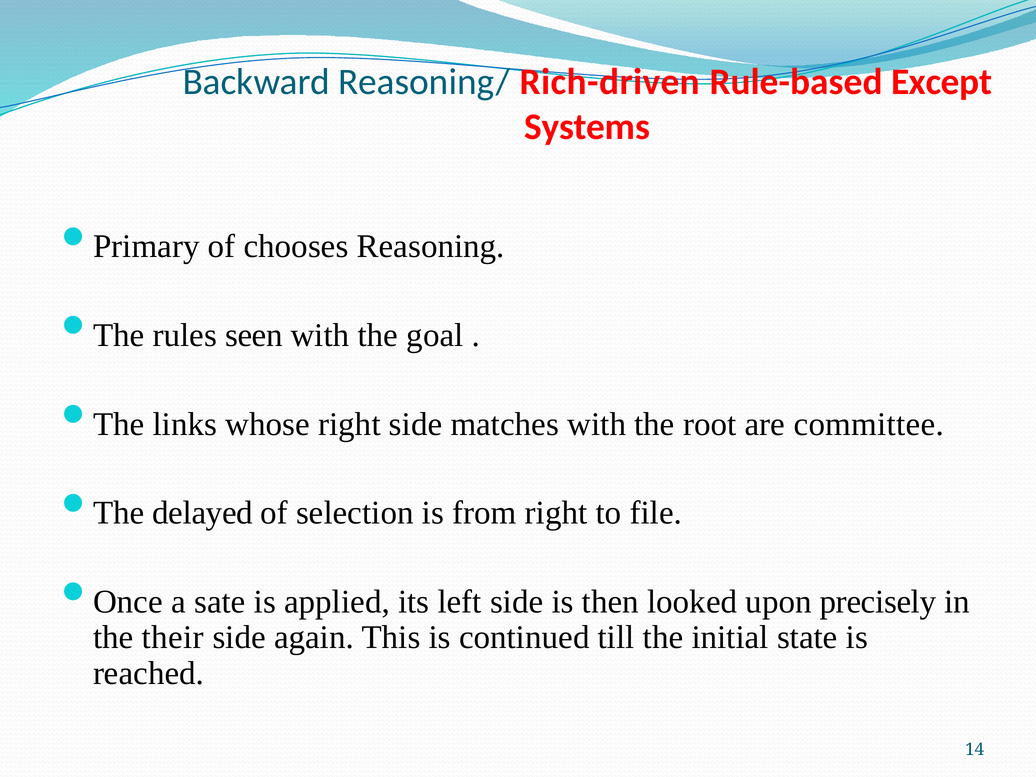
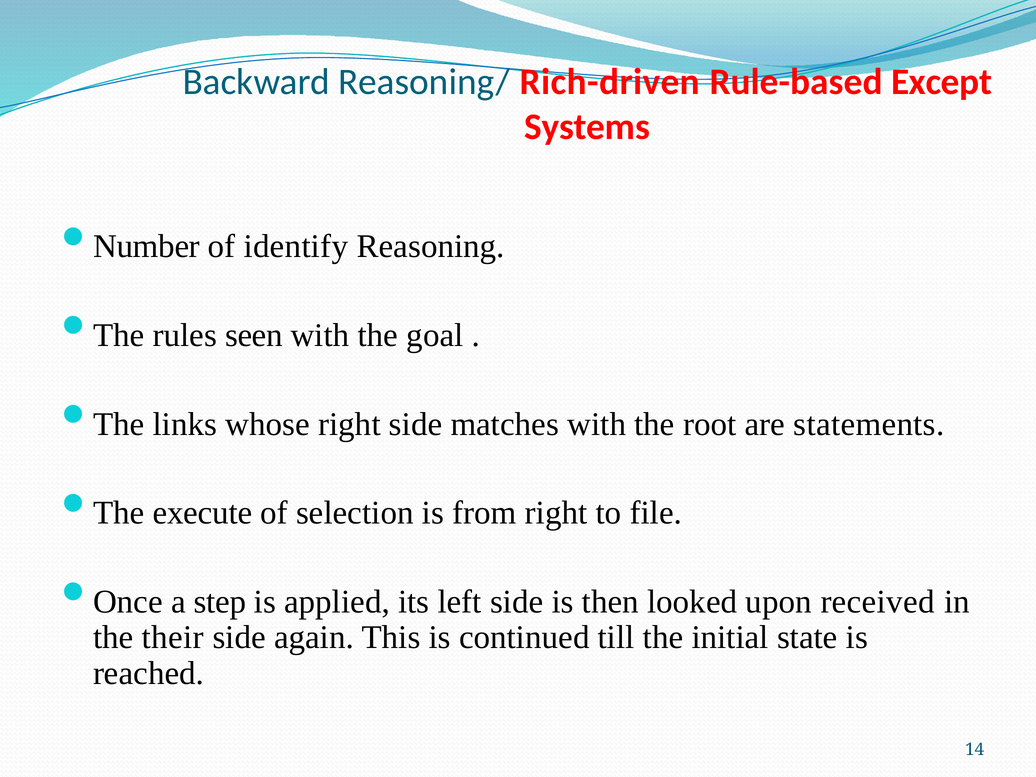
Primary: Primary -> Number (146, 247)
chooses: chooses -> identify (296, 247)
committee: committee -> statements (869, 424)
delayed: delayed -> execute (202, 513)
sate: sate -> step (220, 602)
precisely: precisely -> received (878, 602)
